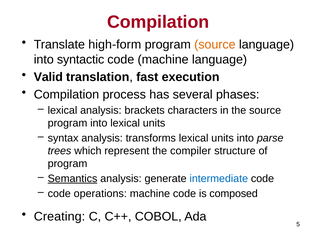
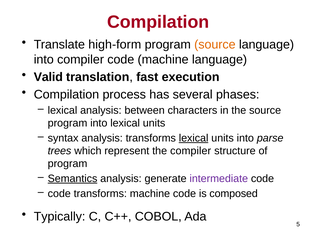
into syntactic: syntactic -> compiler (81, 59)
brackets: brackets -> between (145, 110)
lexical underline: none -> present (194, 138)
intermediate colour: blue -> purple (219, 178)
code operations: operations -> transforms (100, 193)
Creating: Creating -> Typically (60, 216)
